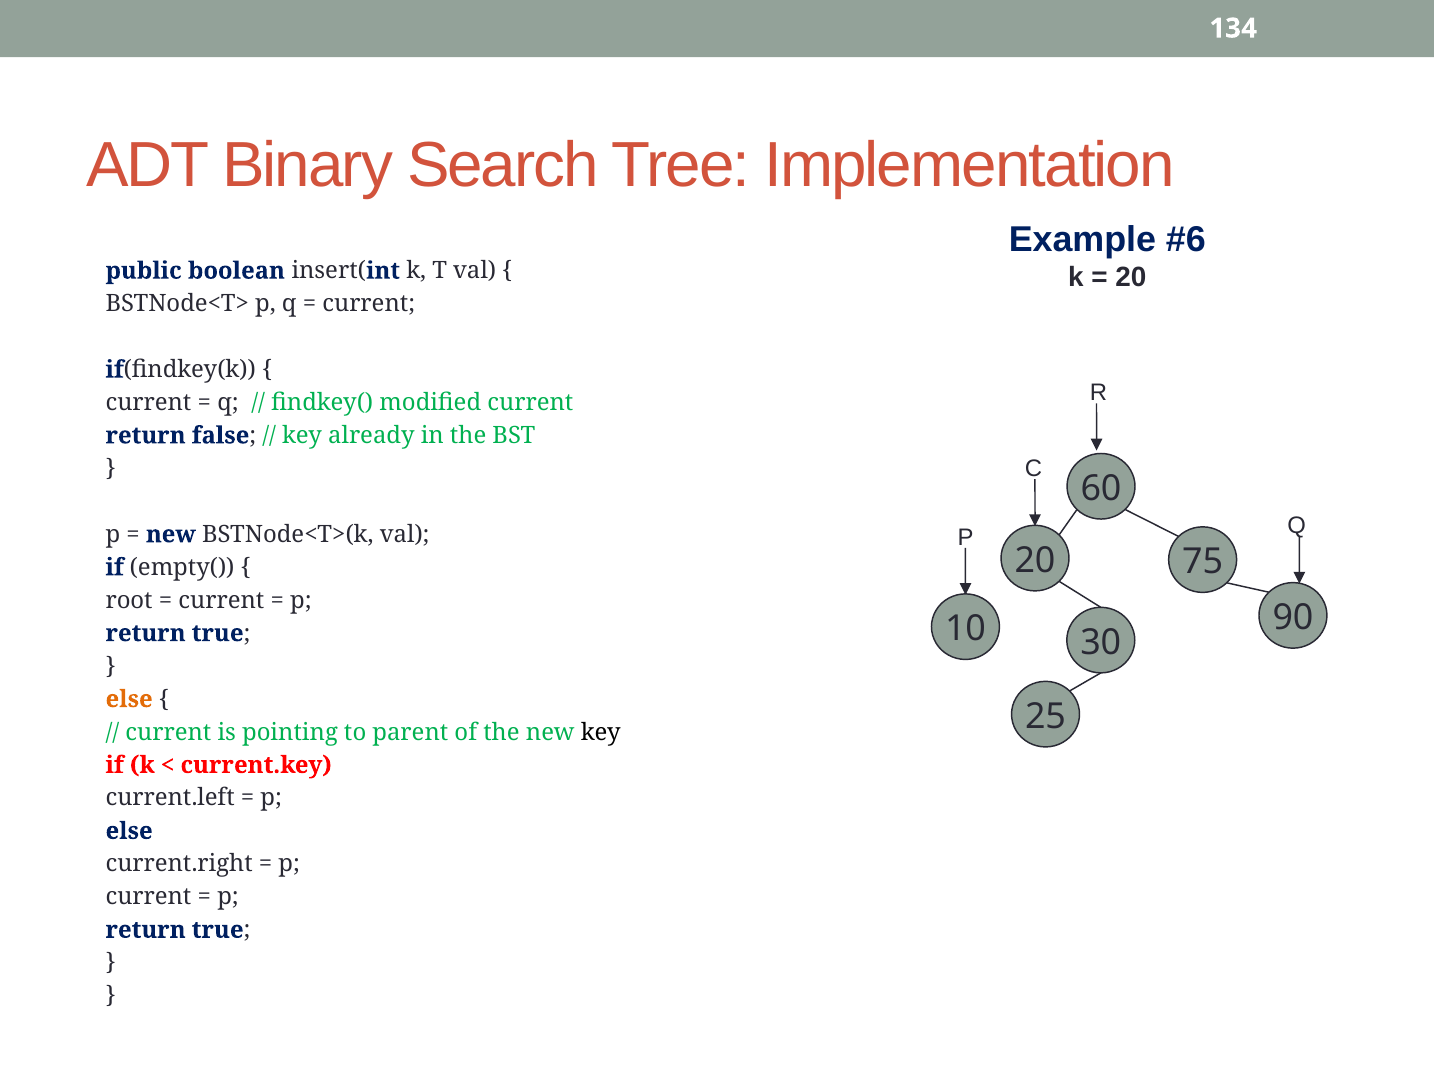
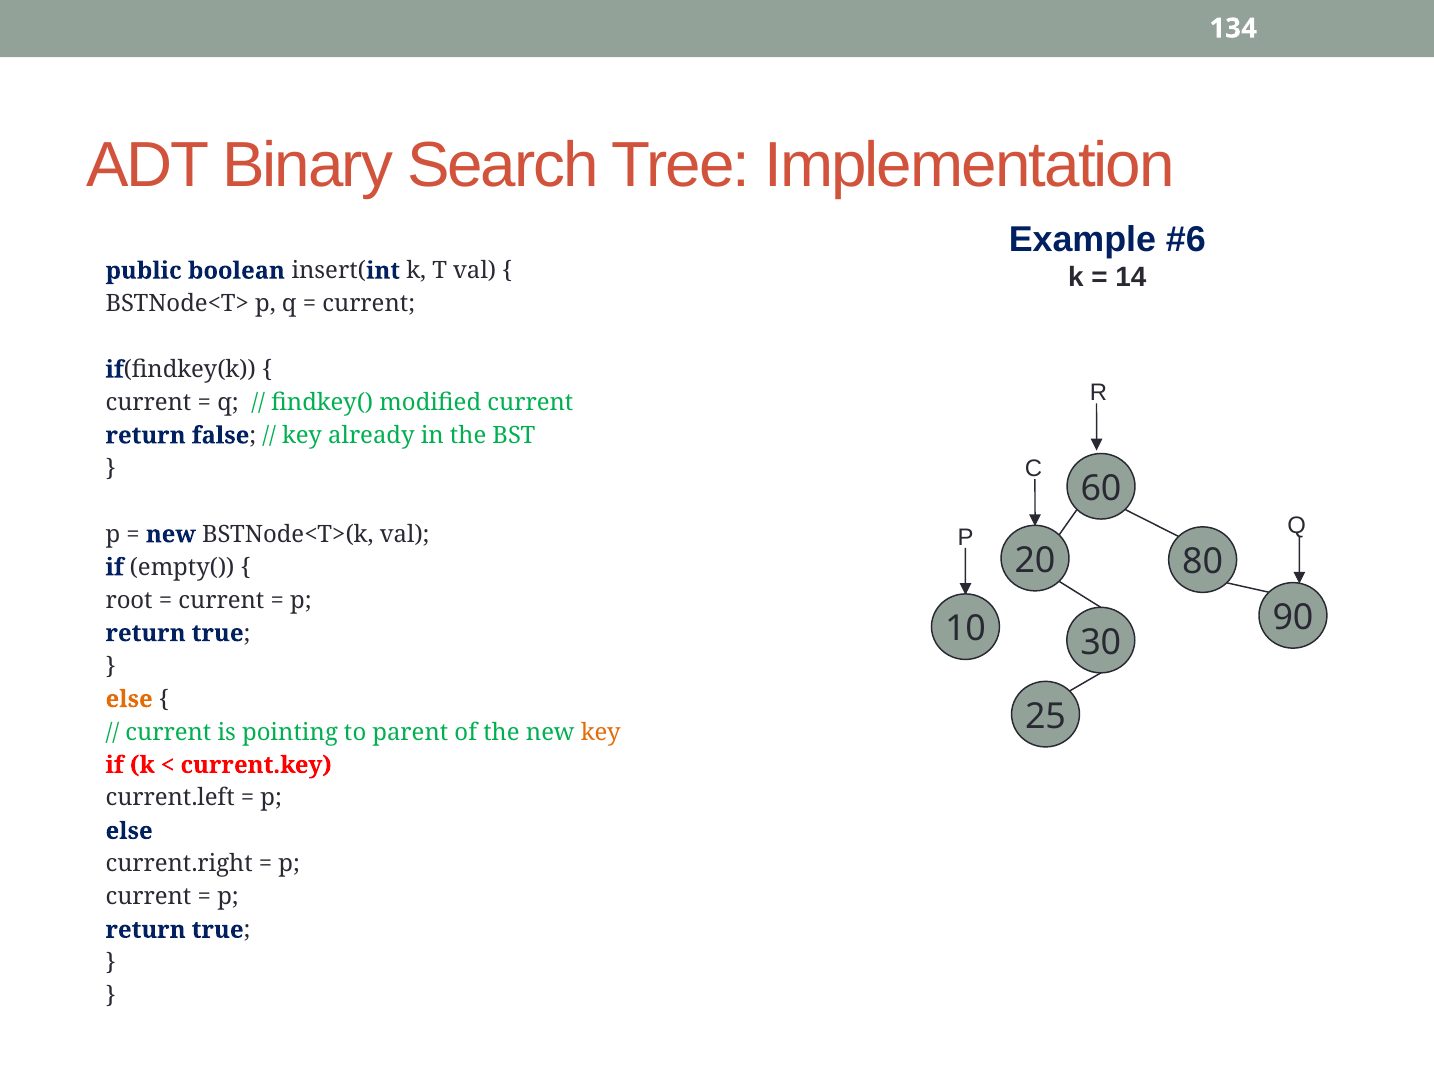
20: 20 -> 14 (1131, 278)
75: 75 -> 80 (1203, 562)
key colour: black -> orange (601, 732)
